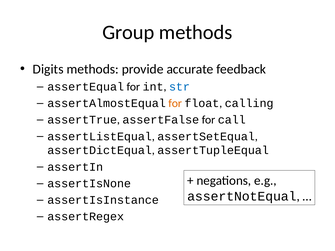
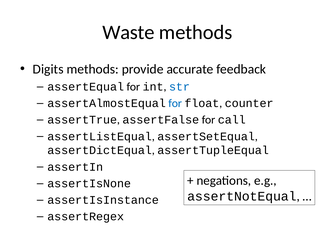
Group: Group -> Waste (128, 32)
for colour: orange -> blue (175, 103)
calling: calling -> counter (249, 103)
